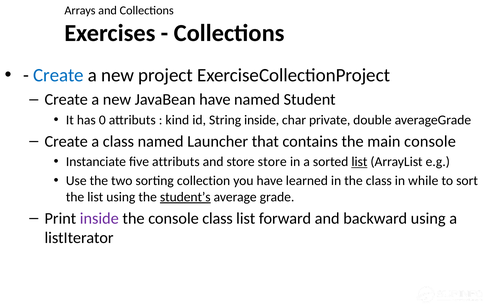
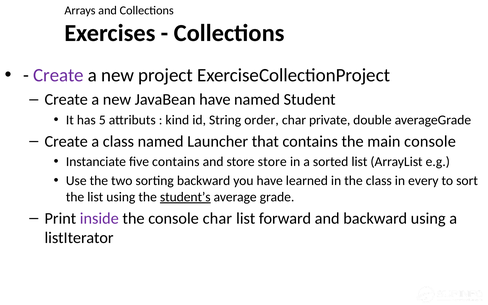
Create colour: blue -> purple (58, 75)
0: 0 -> 5 (102, 120)
String inside: inside -> order (262, 120)
five attributs: attributs -> contains (176, 162)
list underline: present -> none (359, 162)
sorting collection: collection -> backward (204, 181)
while: while -> every (423, 181)
console class: class -> char (217, 218)
